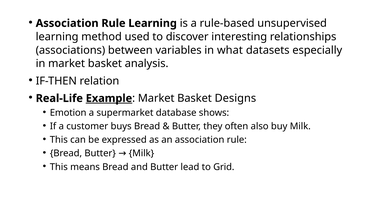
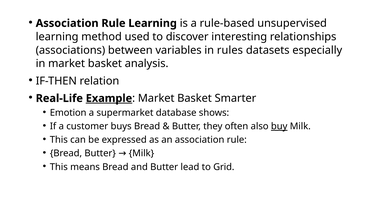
what: what -> rules (230, 50)
Designs: Designs -> Smarter (235, 98)
buy underline: none -> present (279, 126)
